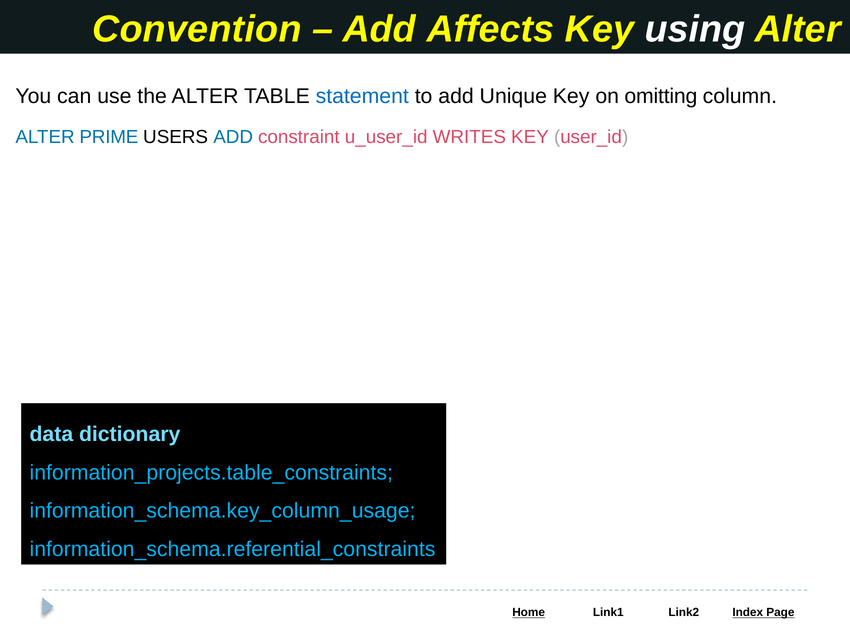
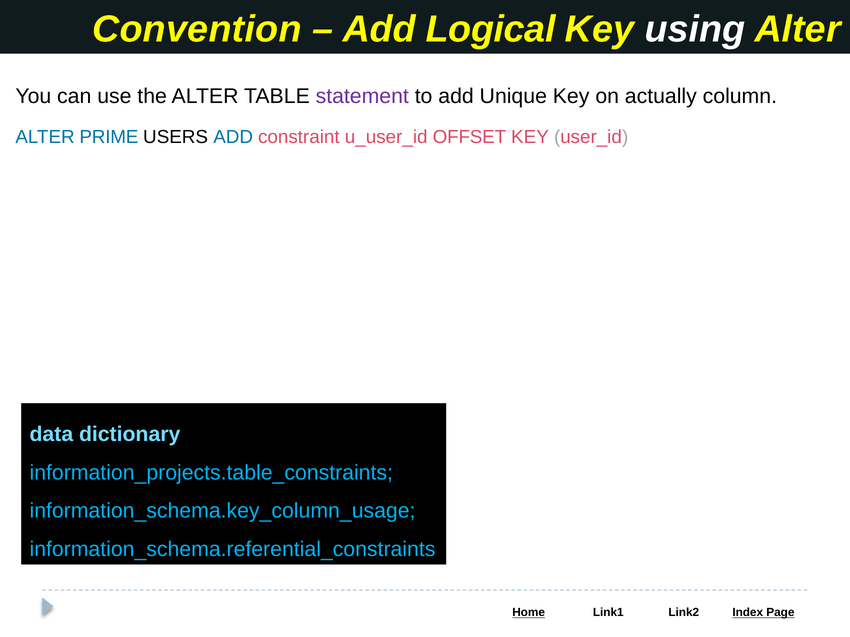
Affects: Affects -> Logical (491, 29)
statement colour: blue -> purple (362, 96)
omitting: omitting -> actually (661, 96)
WRITES: WRITES -> OFFSET (469, 137)
